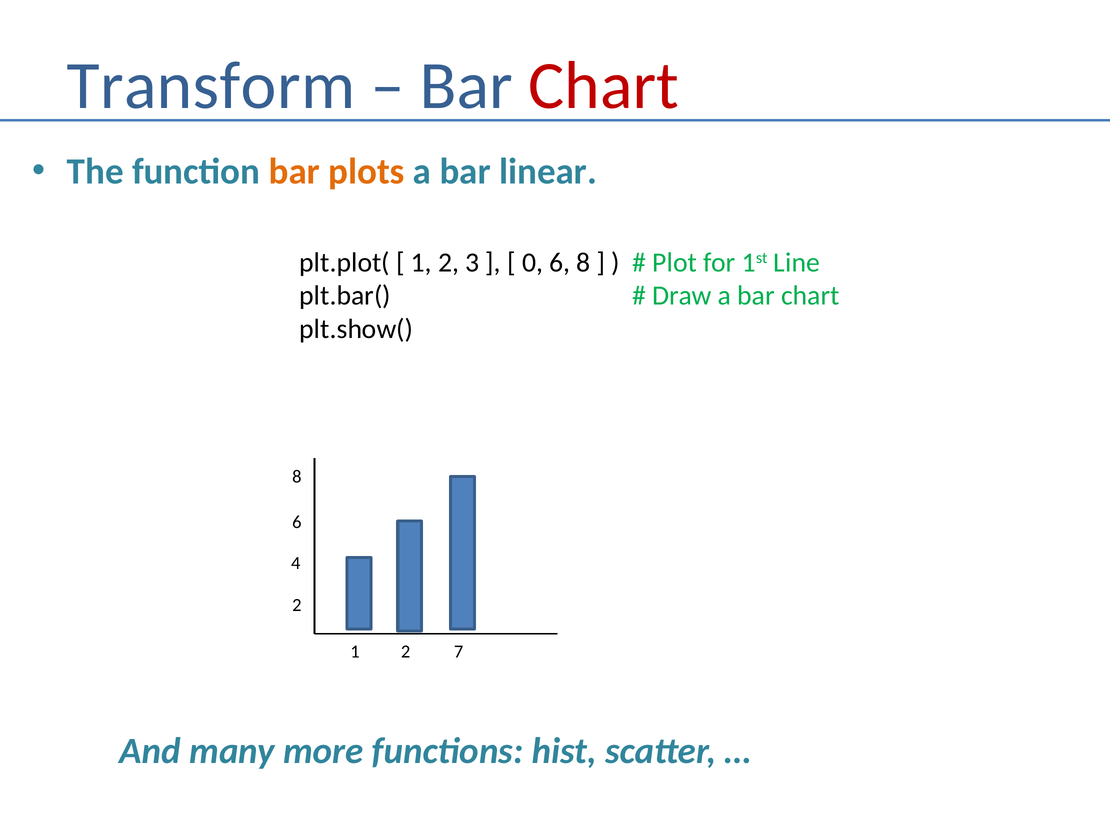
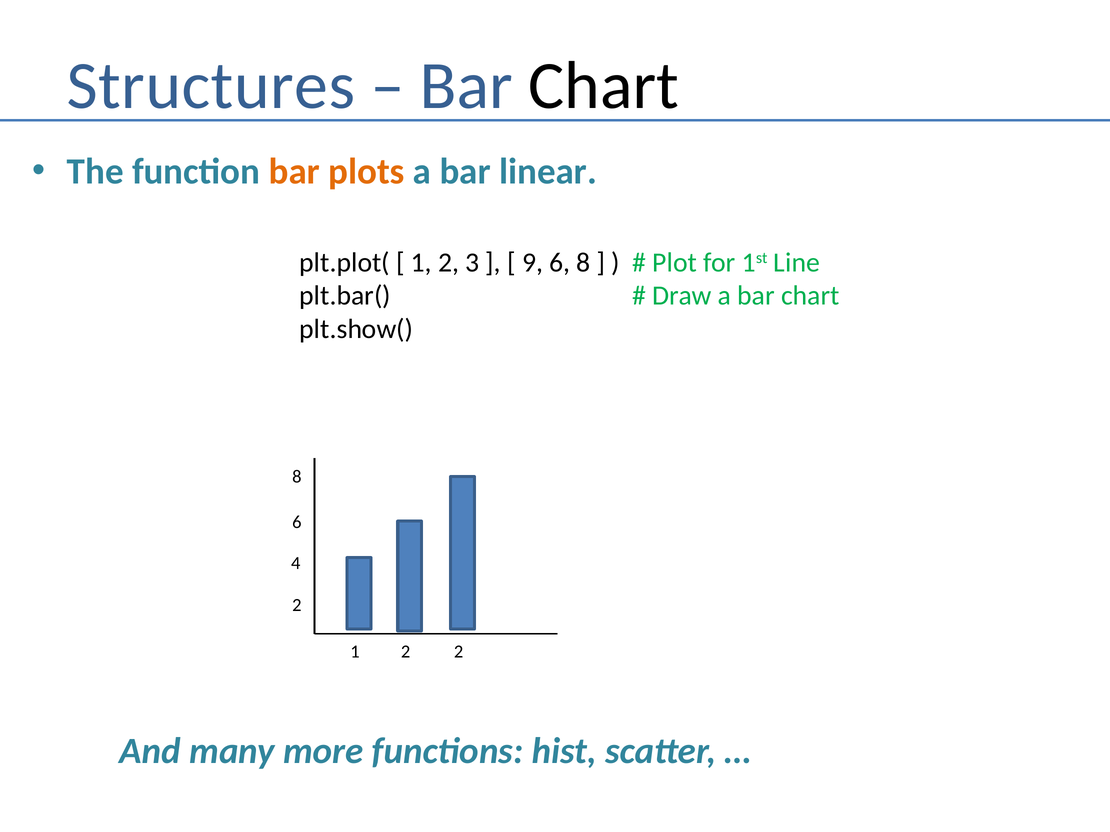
Transform: Transform -> Structures (211, 86)
Chart colour: red -> black (604, 86)
0: 0 -> 9 (533, 263)
2 7: 7 -> 2 (459, 652)
